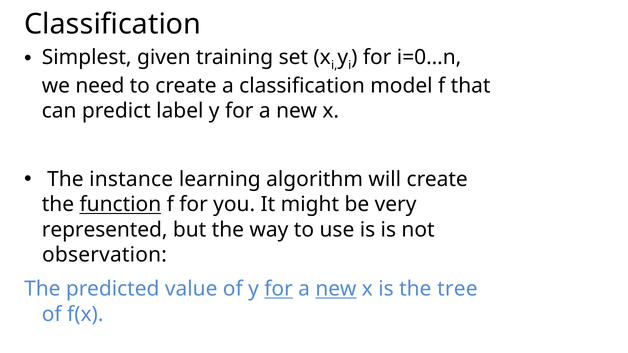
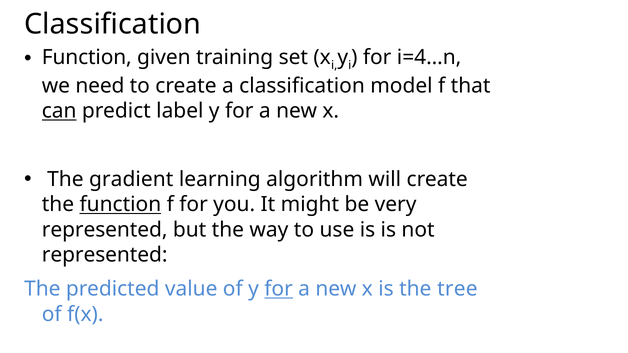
Simplest: Simplest -> Function (87, 57)
i=0…n: i=0…n -> i=4…n (429, 57)
can underline: none -> present (59, 111)
instance: instance -> gradient (131, 180)
observation: observation -> represented (105, 255)
new underline: present -> none (336, 289)
